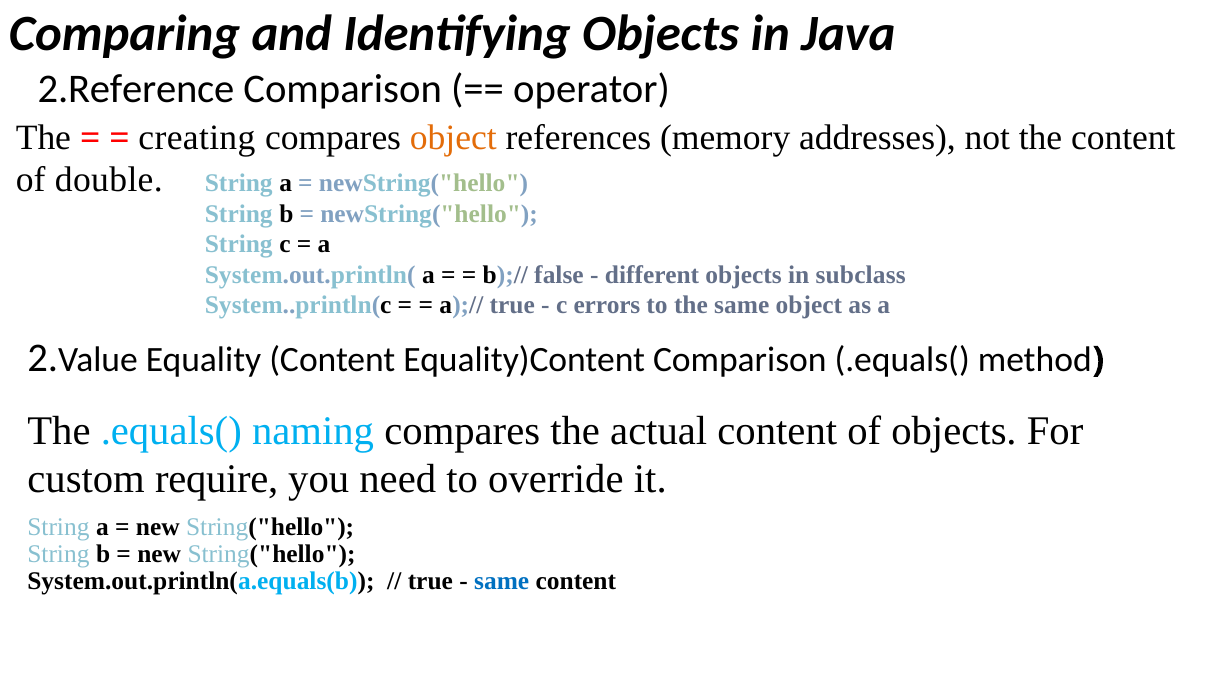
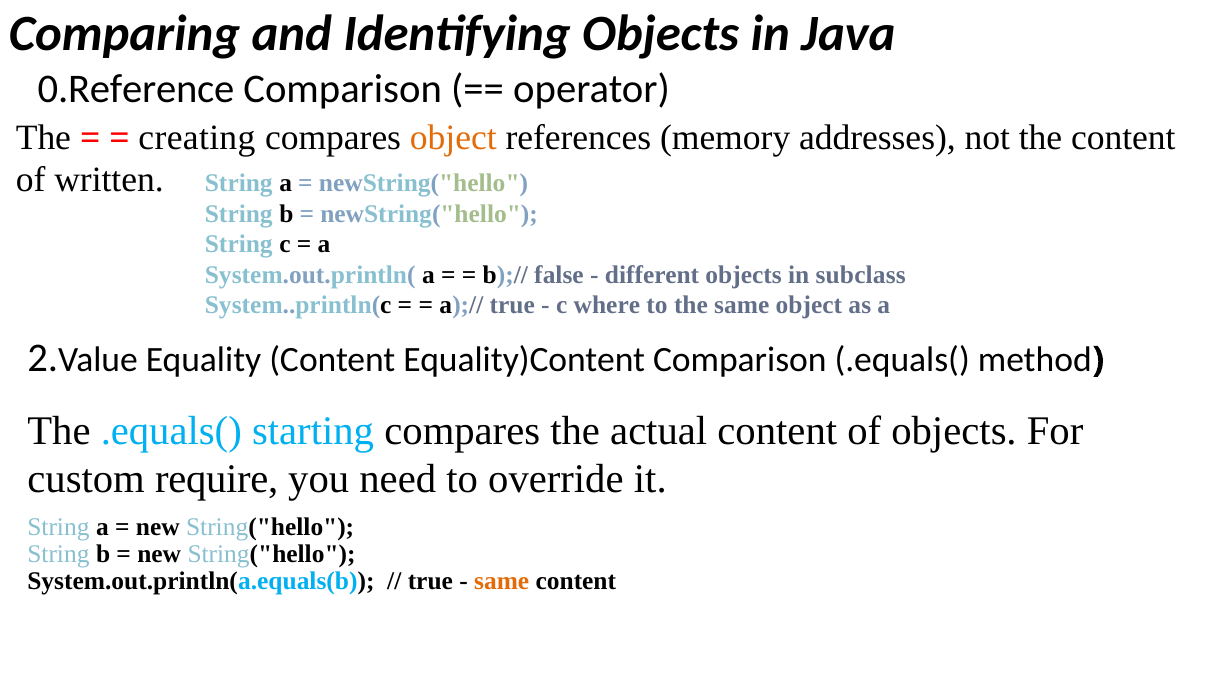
2.Reference: 2.Reference -> 0.Reference (136, 89)
double: double -> written (109, 180)
errors: errors -> where (607, 305)
naming: naming -> starting (313, 431)
same colour: blue -> orange (502, 582)
